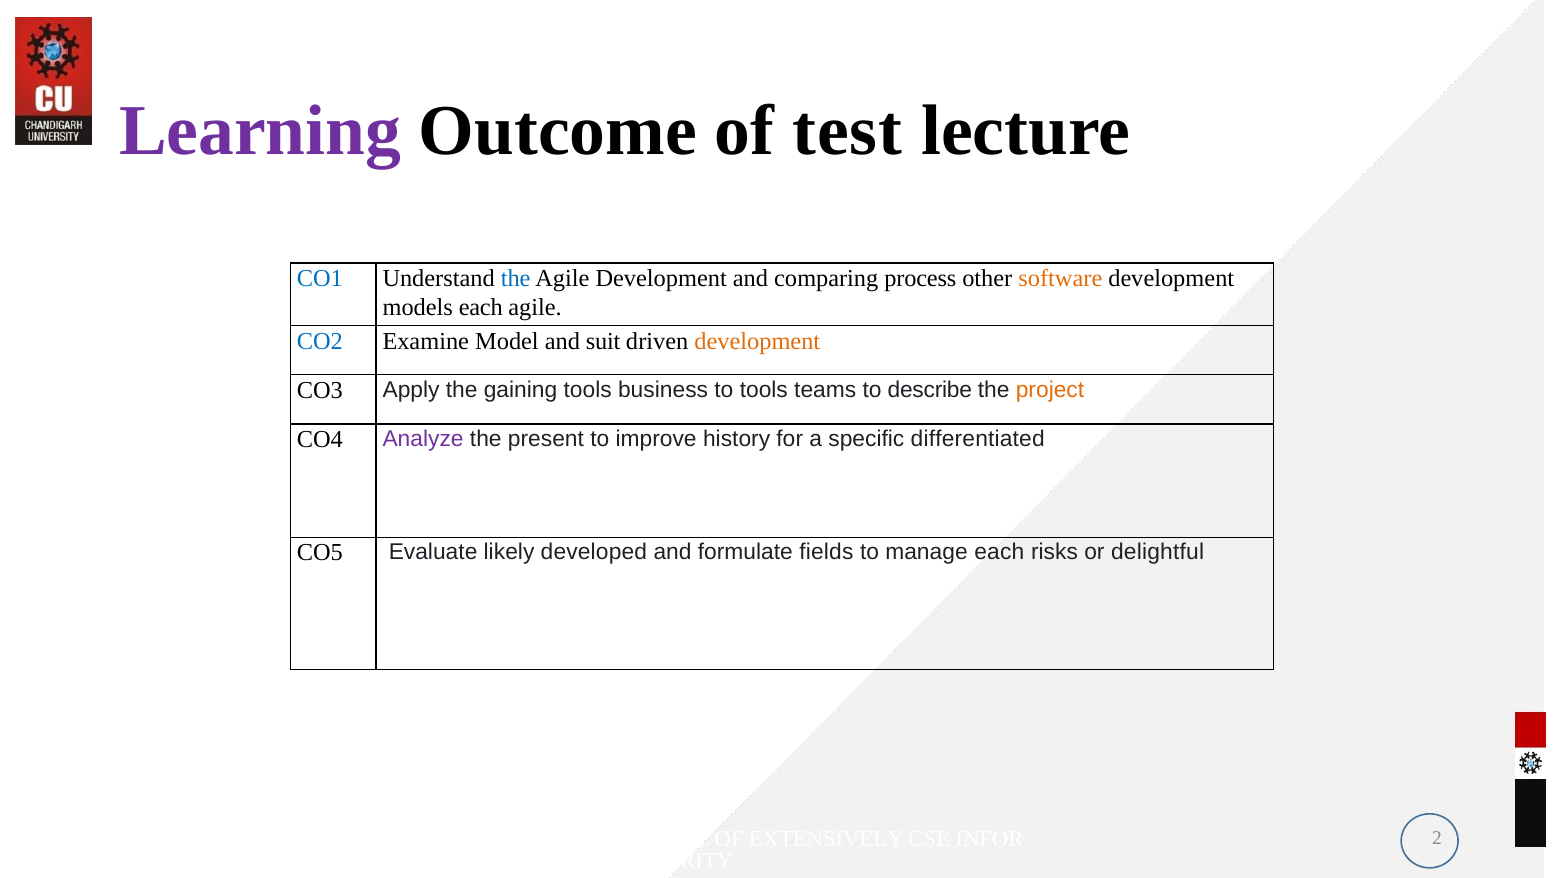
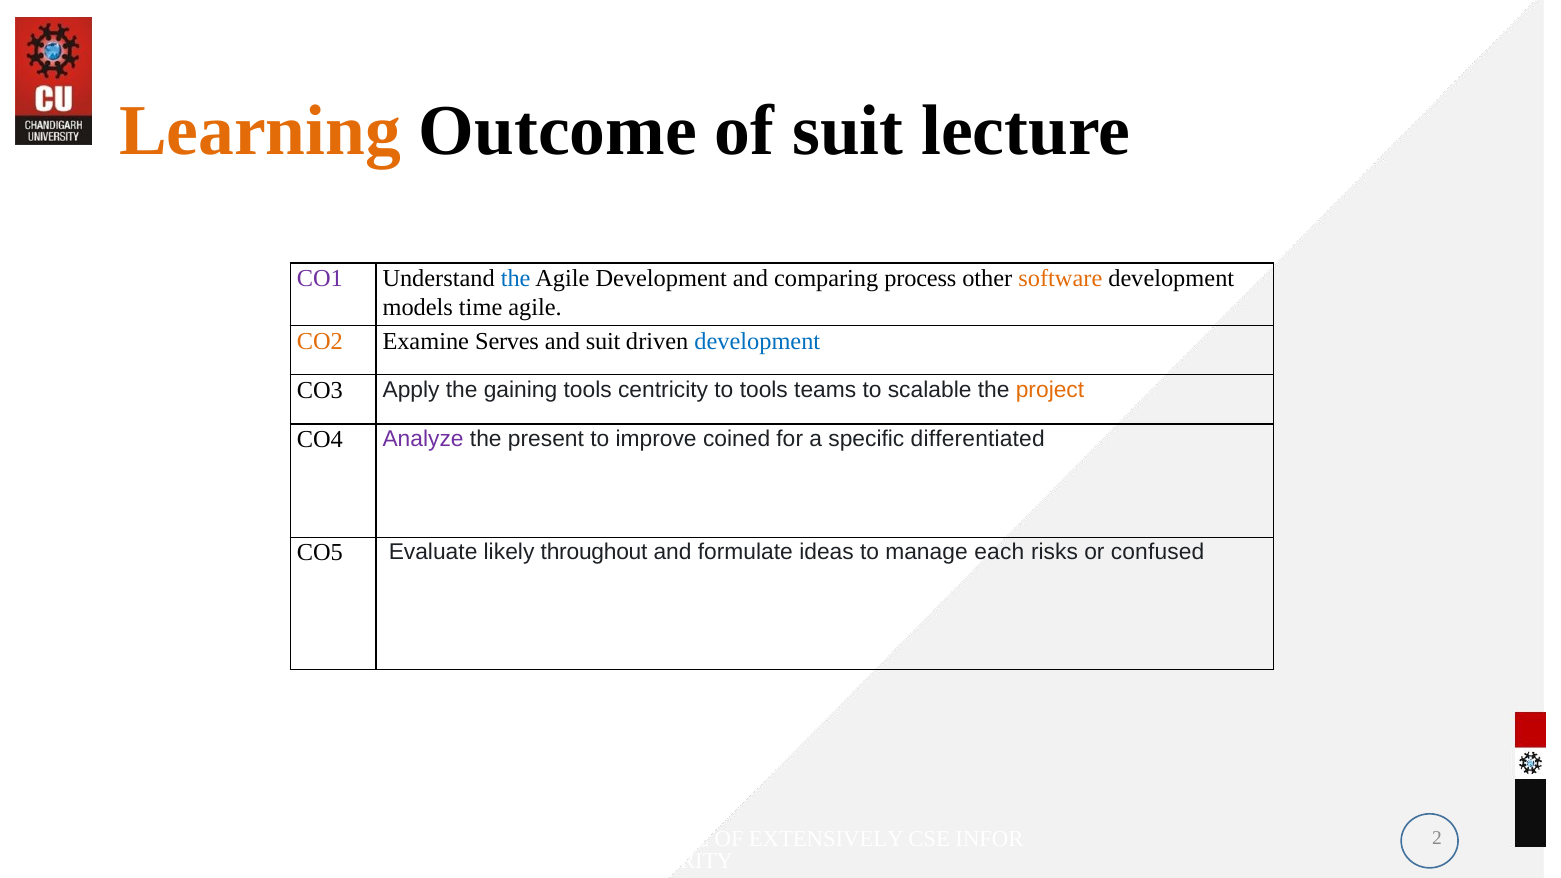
Learning colour: purple -> orange (260, 131)
of test: test -> suit (848, 131)
CO1 colour: blue -> purple (320, 279)
models each: each -> time (481, 307)
CO2 colour: blue -> orange (320, 341)
Model: Model -> Serves (507, 341)
development colour: orange -> blue (757, 341)
business: business -> centricity (663, 390)
describe: describe -> scalable (930, 390)
history: history -> coined (737, 439)
developed: developed -> throughout (594, 552)
fields: fields -> ideas (827, 552)
delightful: delightful -> confused (1158, 552)
